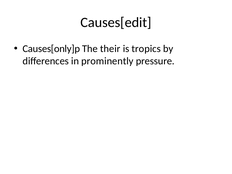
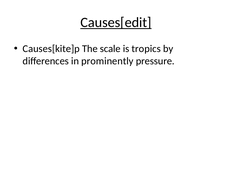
Causes[edit underline: none -> present (116, 22)
Causes[only]p: Causes[only]p -> Causes[kite]p (51, 49)
their: their -> scale (110, 49)
